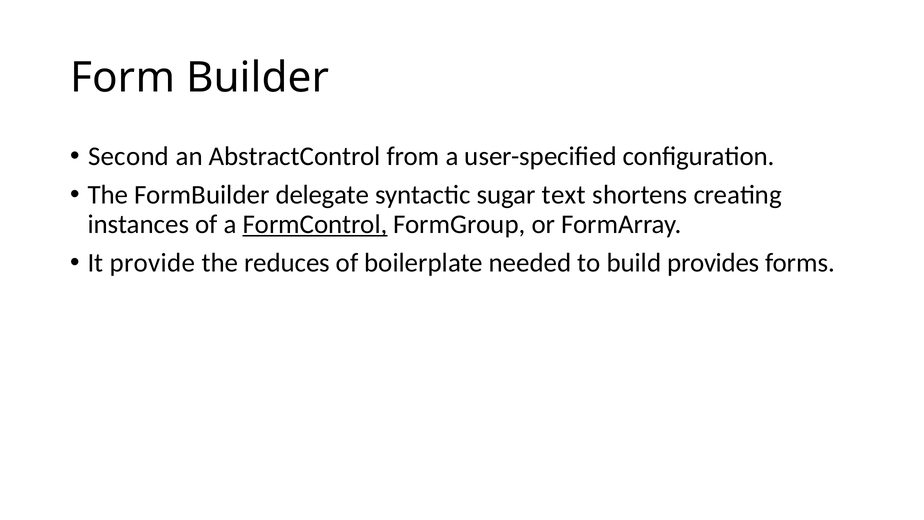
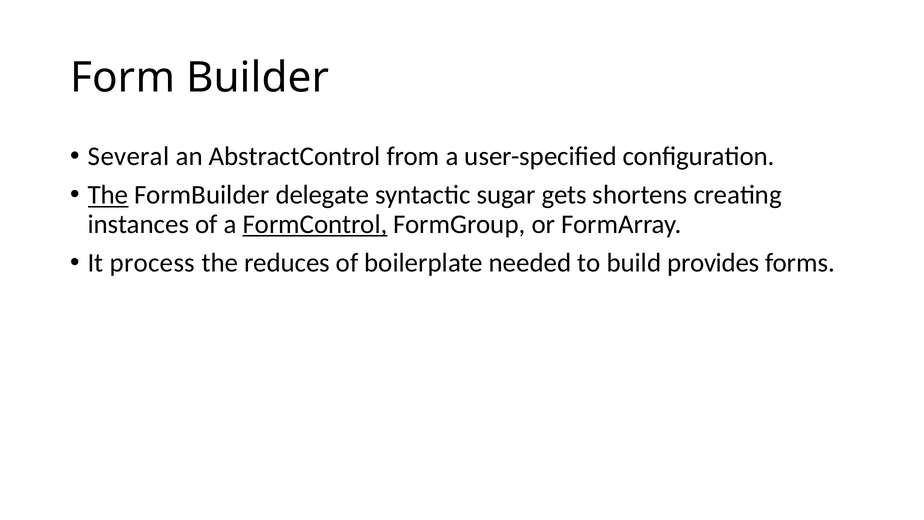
Second: Second -> Several (129, 156)
The underline: none -> present (108, 195)
text: text -> gets (564, 195)
provide: provide -> process (152, 263)
